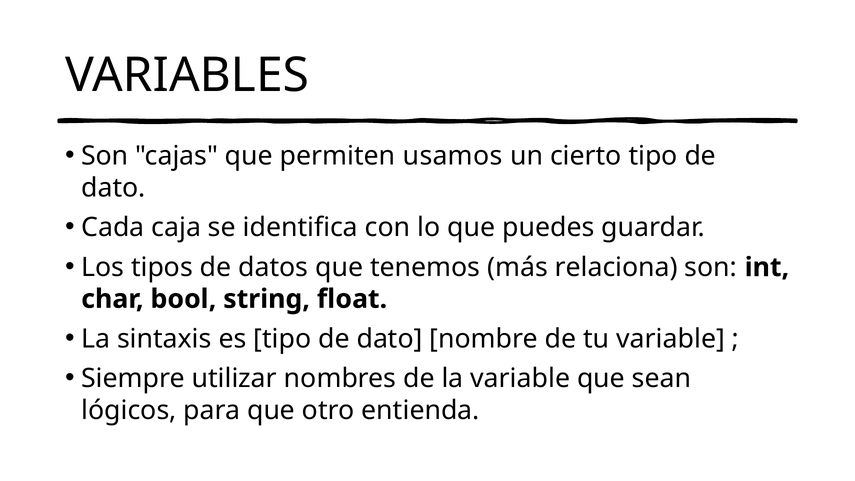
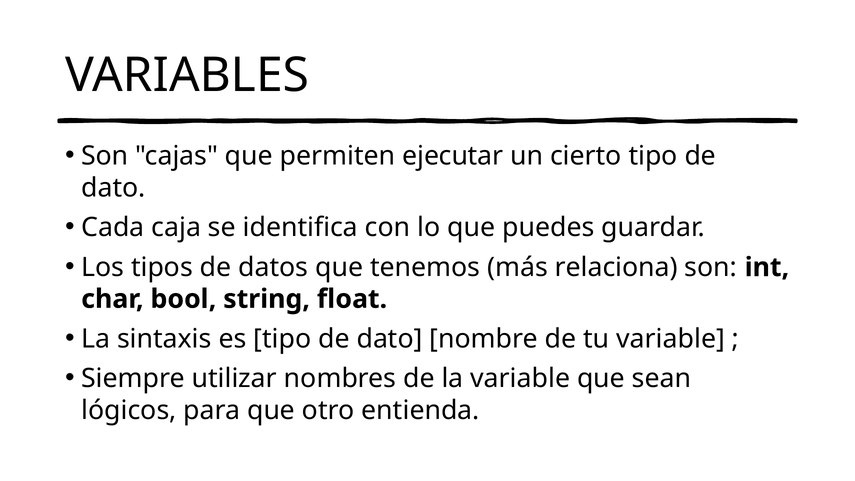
usamos: usamos -> ejecutar (453, 156)
